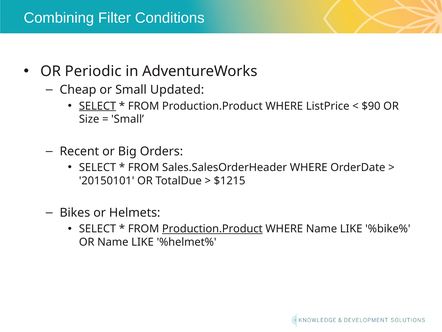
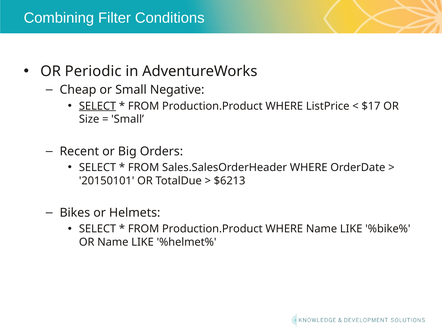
Updated: Updated -> Negative (177, 90)
$90: $90 -> $17 (371, 106)
$1215: $1215 -> $6213 (230, 181)
Production.Product underline: present -> none (212, 229)
